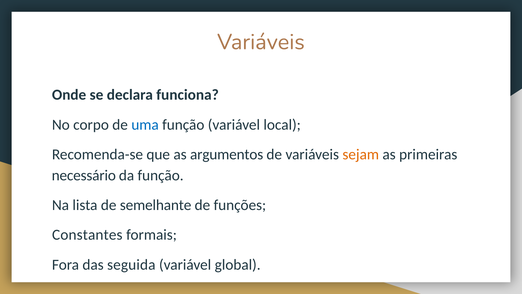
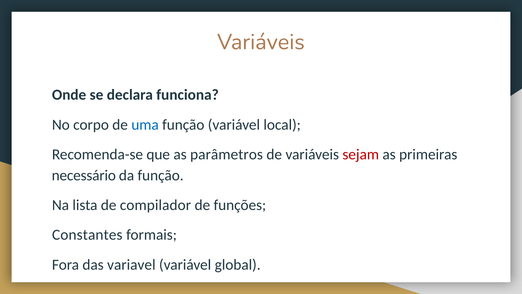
argumentos: argumentos -> parâmetros (227, 154)
sejam colour: orange -> red (361, 154)
semelhante: semelhante -> compilador (155, 205)
seguida: seguida -> variavel (131, 264)
